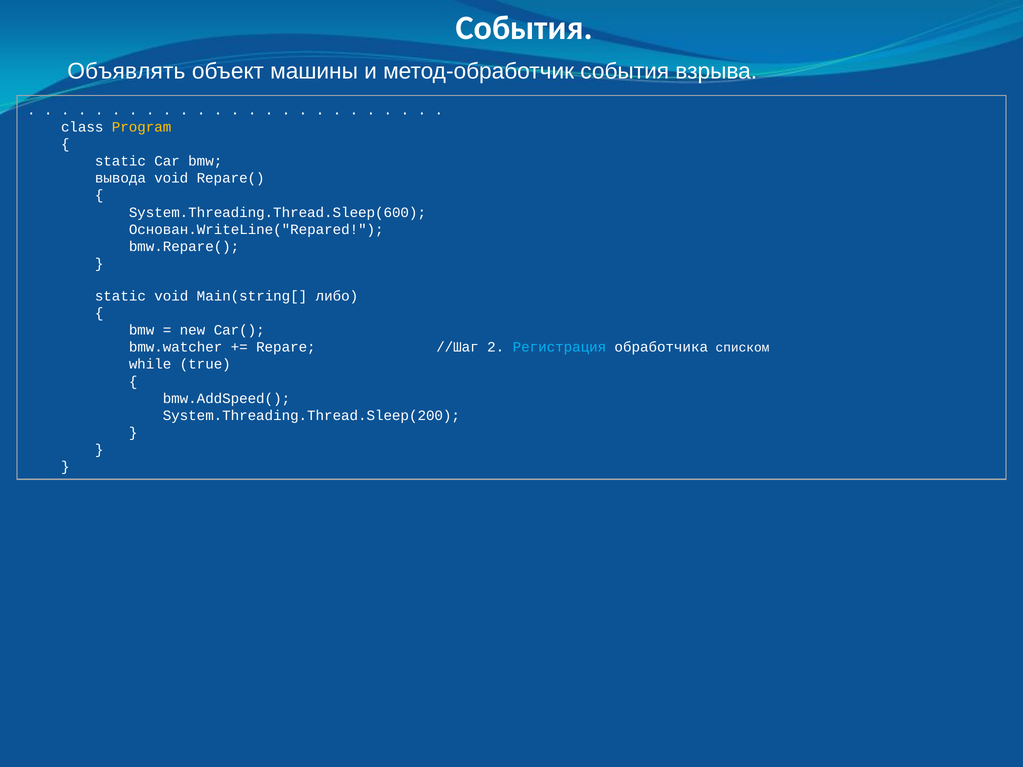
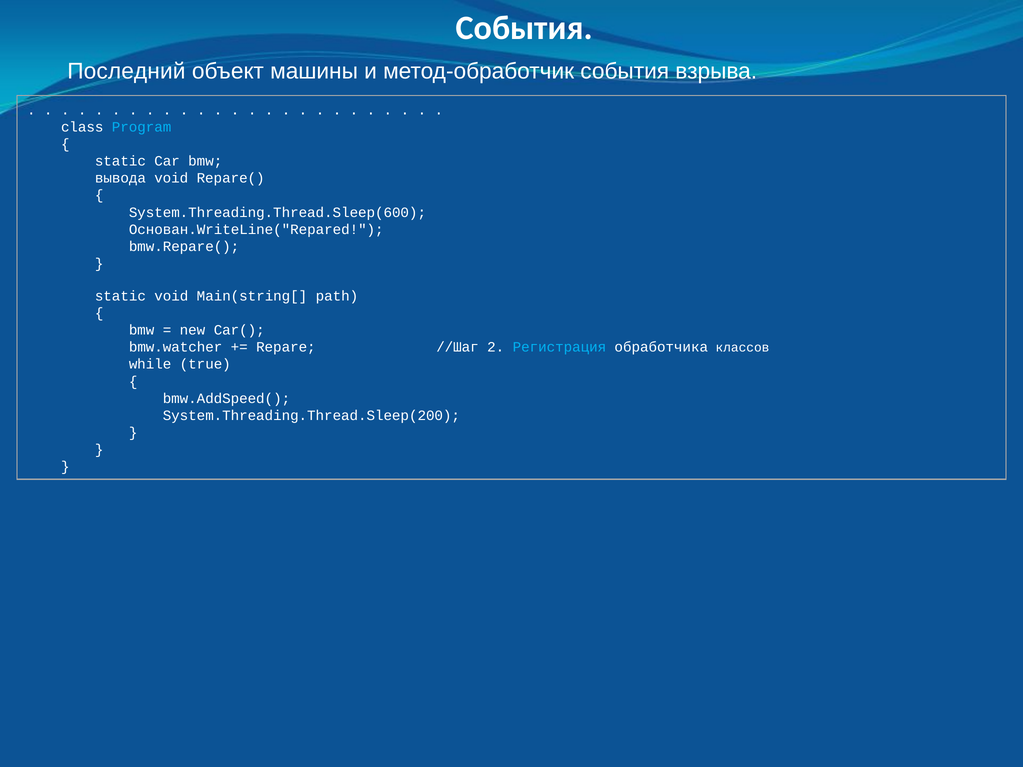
Объявлять: Объявлять -> Последний (126, 71)
Program colour: yellow -> light blue (142, 127)
либо: либо -> path (337, 296)
списком: списком -> классов (743, 348)
